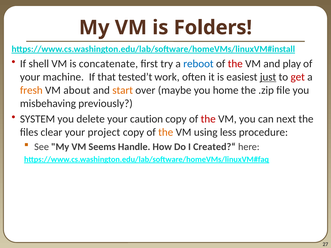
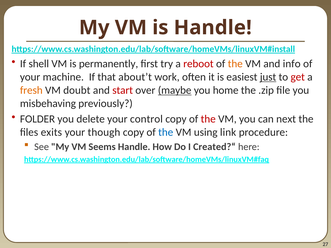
is Folders: Folders -> Handle (213, 28)
concatenate: concatenate -> permanently (109, 64)
reboot colour: blue -> red (198, 64)
the colour: red -> orange (235, 64)
play: play -> info (292, 64)
tested’t: tested’t -> about’t (135, 77)
about: about -> doubt (77, 90)
start colour: orange -> red (123, 90)
maybe underline: none -> present (175, 90)
SYSTEM: SYSTEM -> FOLDER (37, 119)
caution: caution -> control (146, 119)
clear: clear -> exits (51, 132)
project: project -> though (104, 132)
the colour: orange -> blue (166, 132)
less: less -> link (228, 132)
